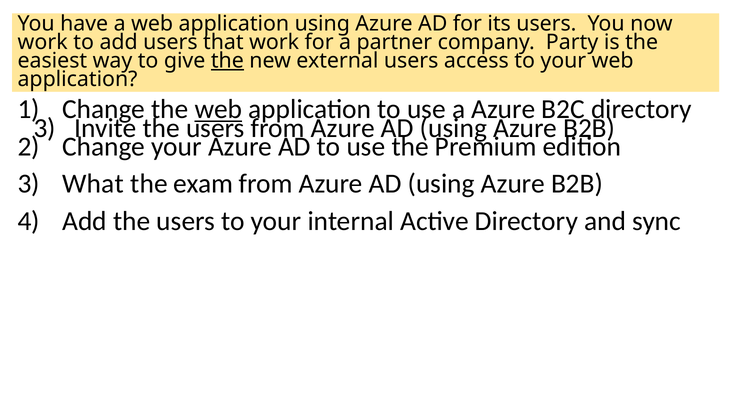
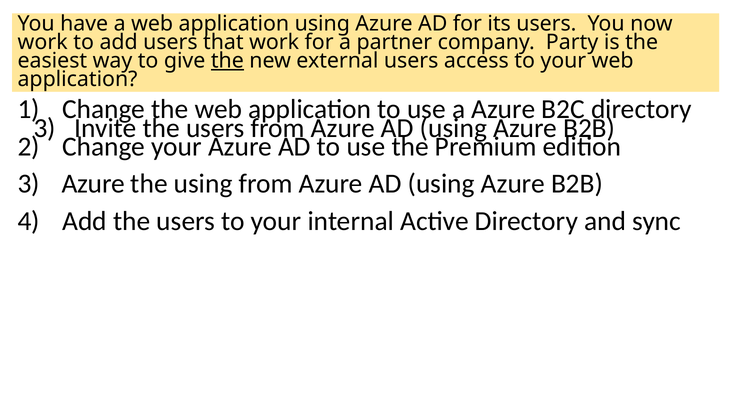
web underline: present -> none (218, 109)
3 What: What -> Azure (93, 184)
the exam: exam -> using (203, 184)
